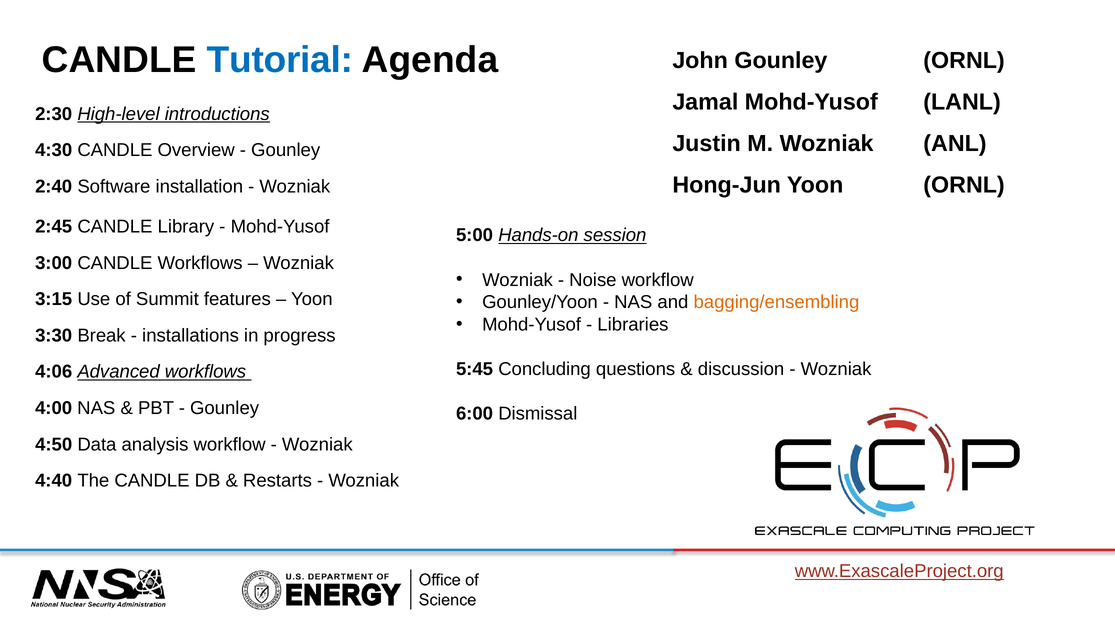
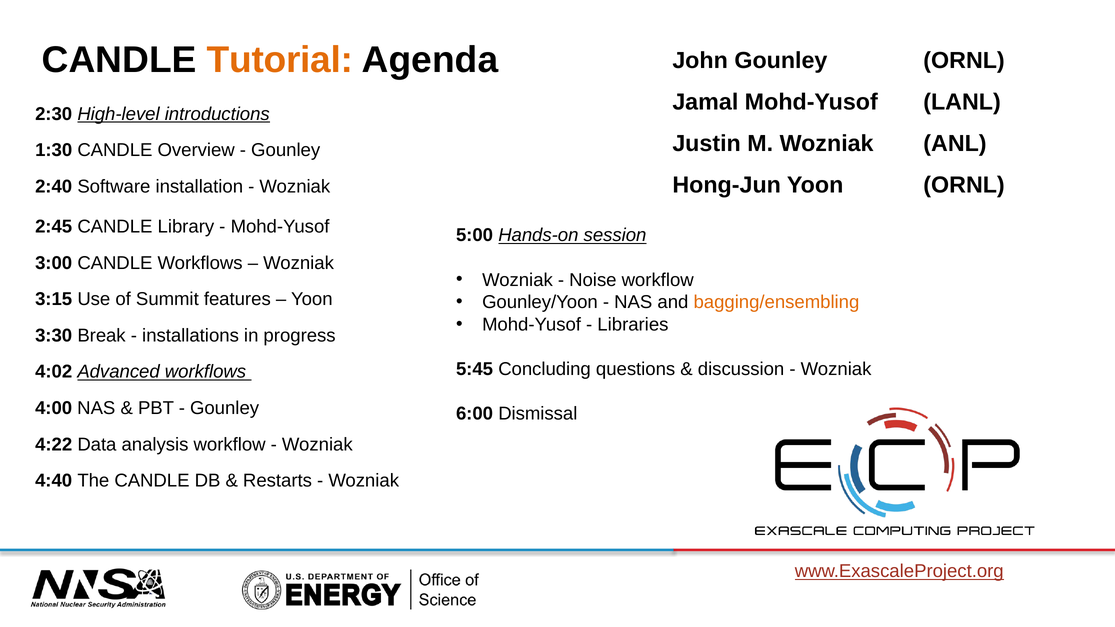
Tutorial colour: blue -> orange (280, 60)
4:30: 4:30 -> 1:30 (54, 150)
4:06: 4:06 -> 4:02 (54, 372)
4:50: 4:50 -> 4:22 (54, 445)
